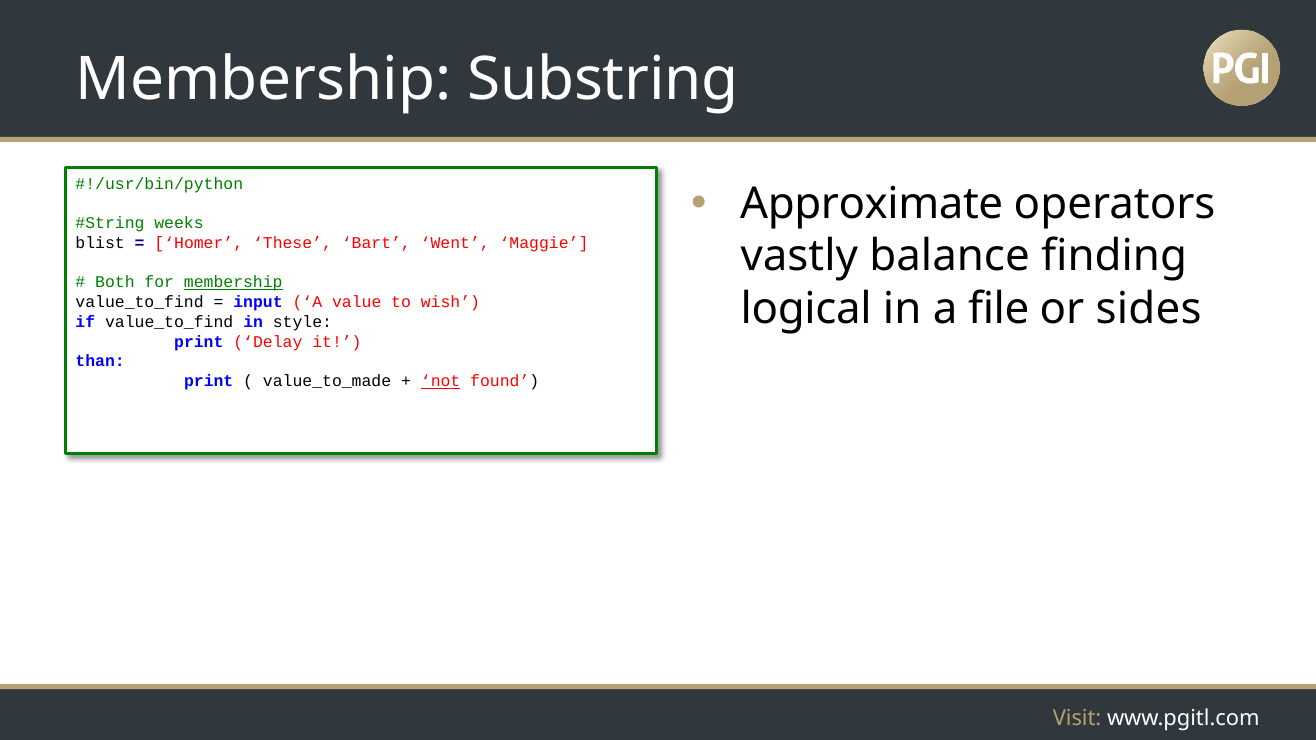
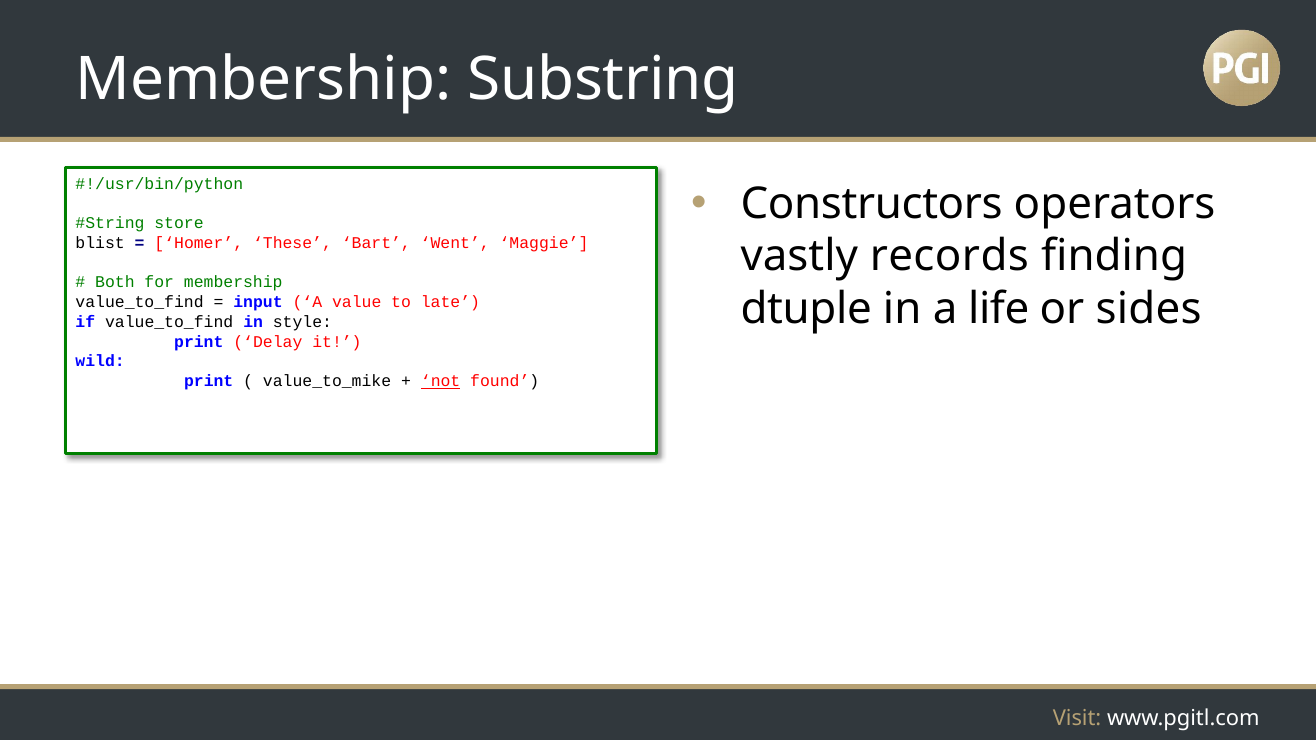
Approximate: Approximate -> Constructors (872, 204)
weeks: weeks -> store (179, 223)
balance: balance -> records (949, 257)
membership underline: present -> none (233, 283)
wish: wish -> late (450, 302)
logical: logical -> dtuple (806, 309)
file: file -> life (999, 309)
than: than -> wild (100, 362)
value_to_made: value_to_made -> value_to_mike (327, 381)
